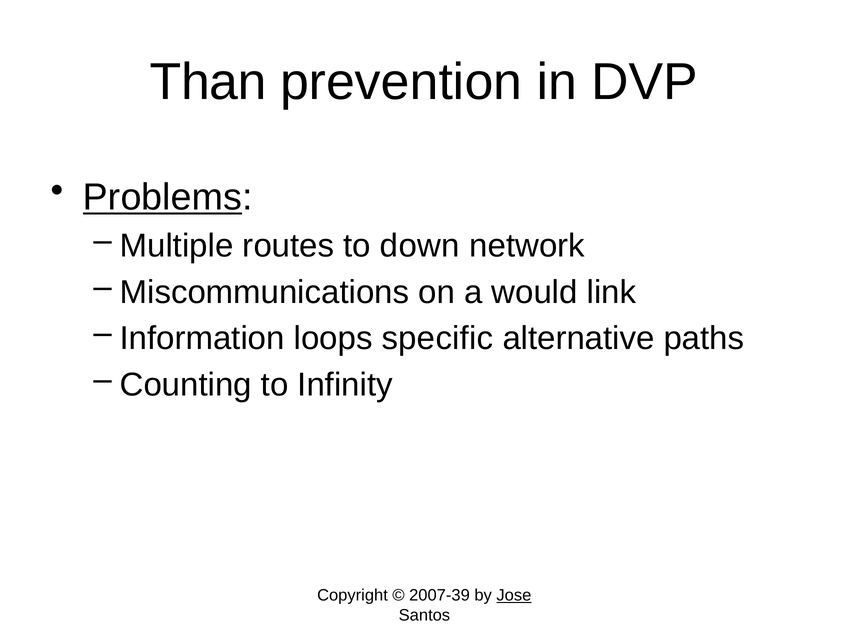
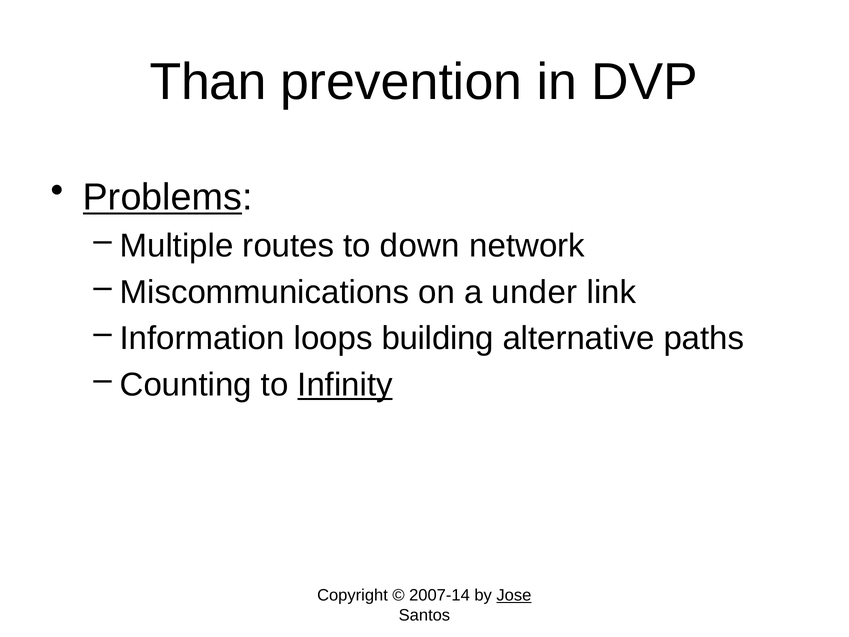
would: would -> under (534, 292)
specific: specific -> building (438, 338)
Infinity underline: none -> present (345, 385)
2007-39: 2007-39 -> 2007-14 (439, 595)
